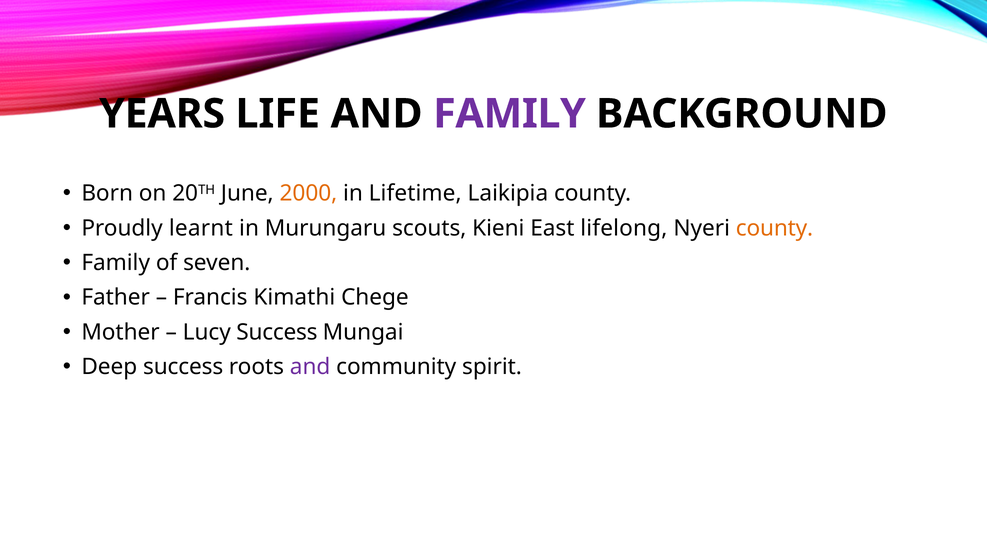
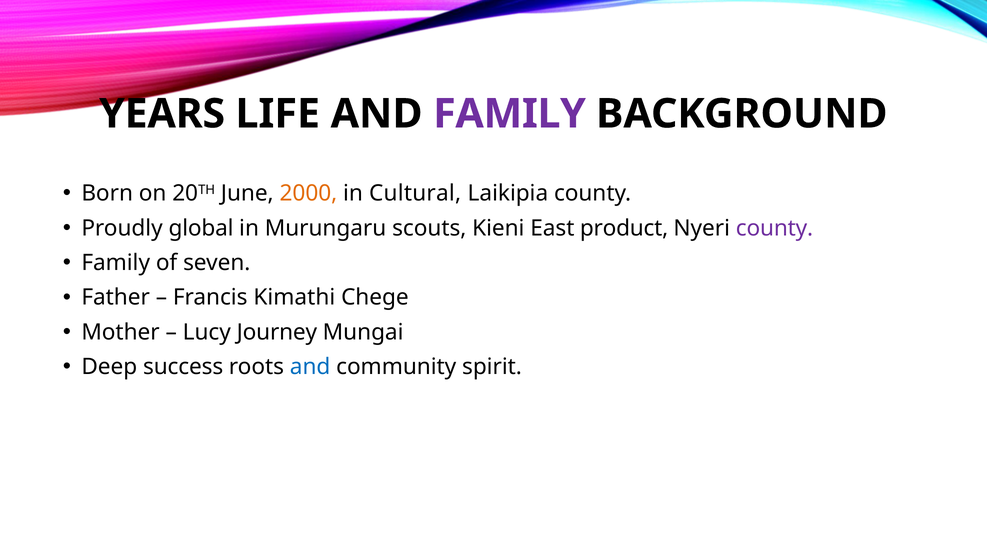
Lifetime: Lifetime -> Cultural (415, 193)
learnt: learnt -> global (201, 228)
lifelong: lifelong -> product (624, 228)
county colour: orange -> purple (775, 228)
Lucy Success: Success -> Journey (277, 332)
and colour: purple -> blue (310, 367)
